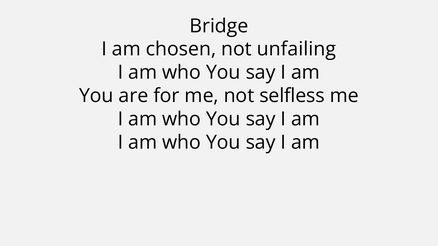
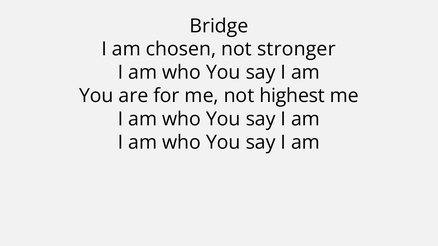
unfailing: unfailing -> stronger (296, 49)
selfless: selfless -> highest (292, 96)
